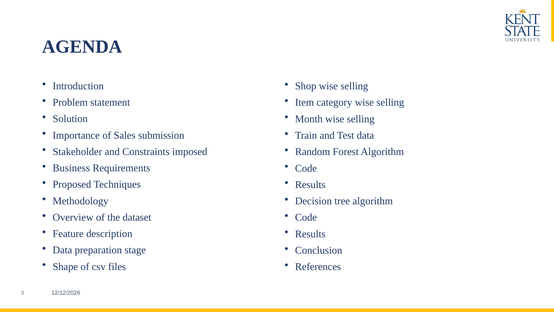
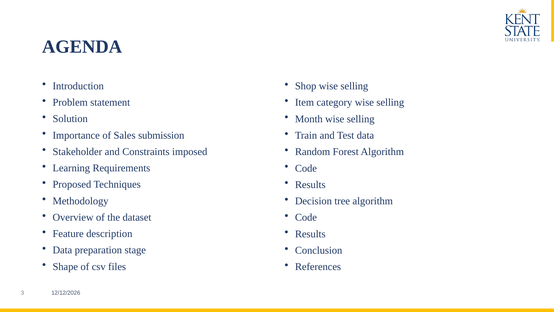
Business: Business -> Learning (71, 168)
